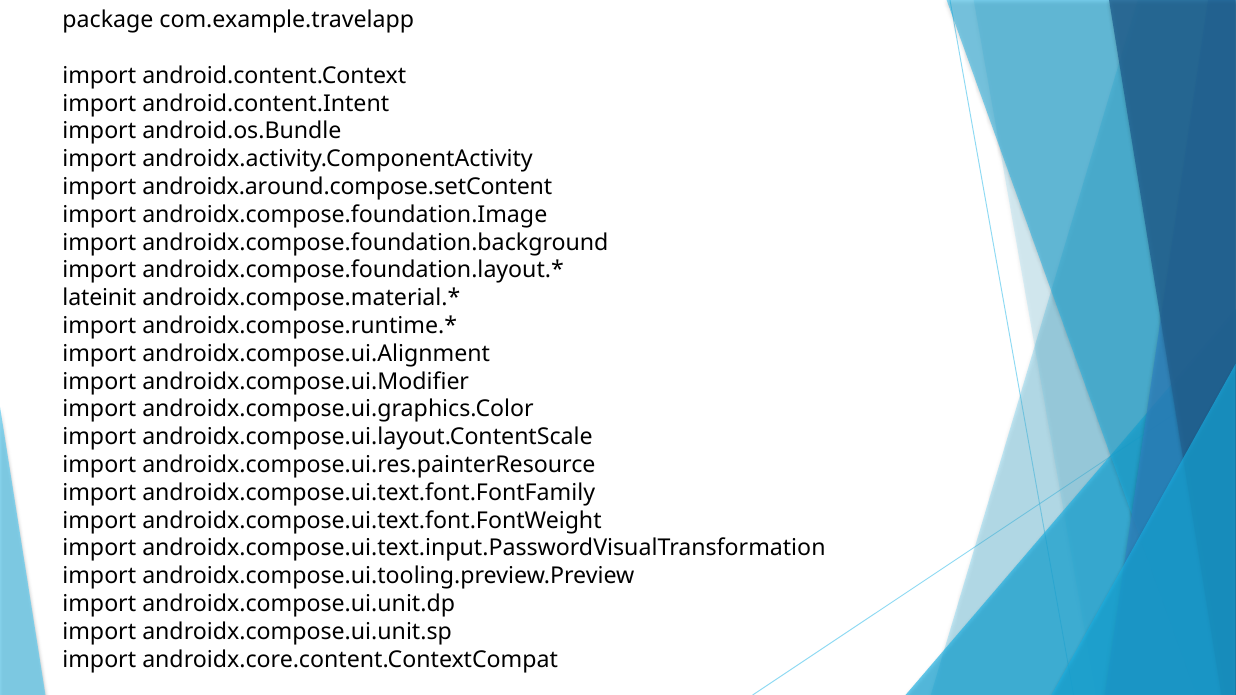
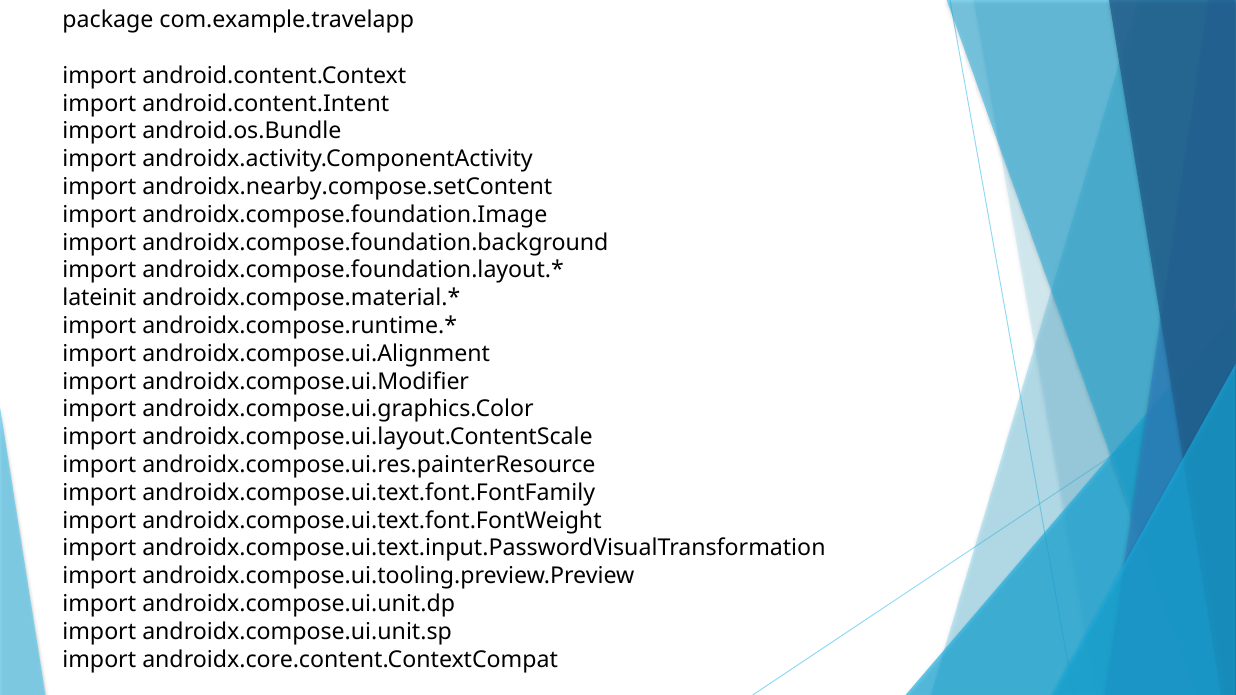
androidx.around.compose.setContent: androidx.around.compose.setContent -> androidx.nearby.compose.setContent (347, 187)
